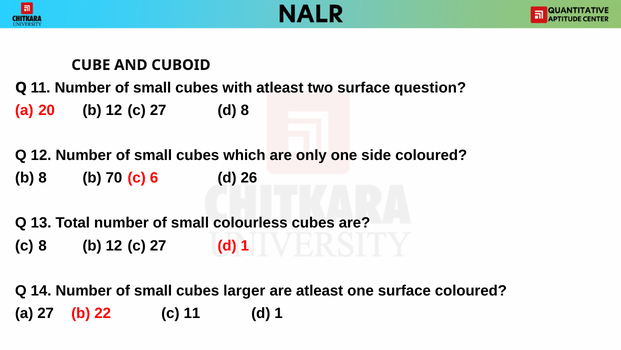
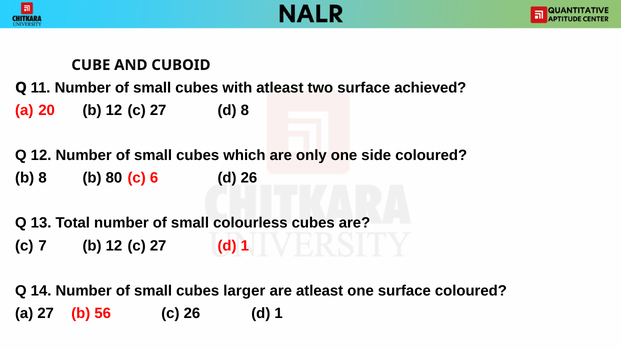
question: question -> achieved (430, 87)
70: 70 -> 80 (114, 178)
c 8: 8 -> 7 (43, 245)
22: 22 -> 56 (103, 313)
c 11: 11 -> 26 (192, 313)
